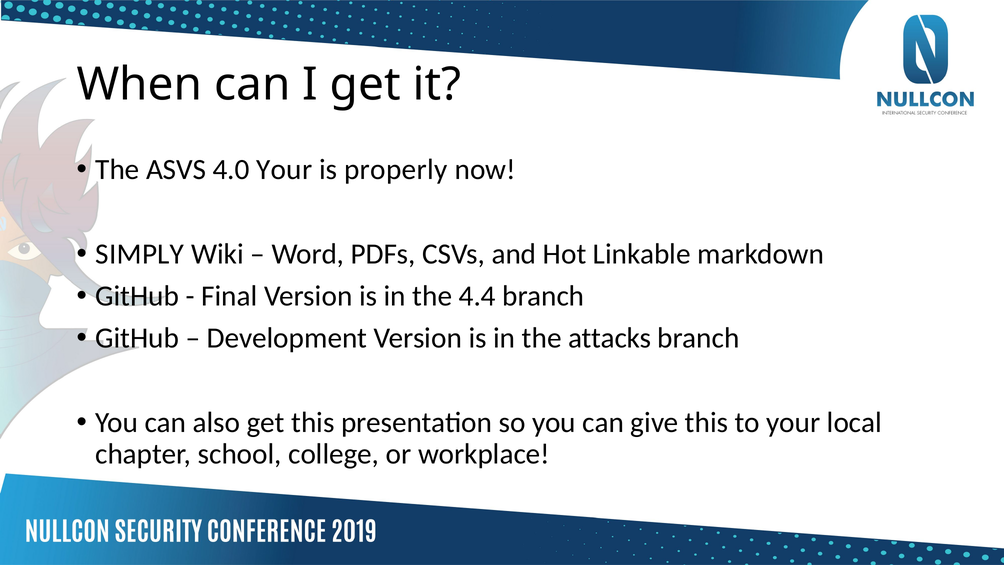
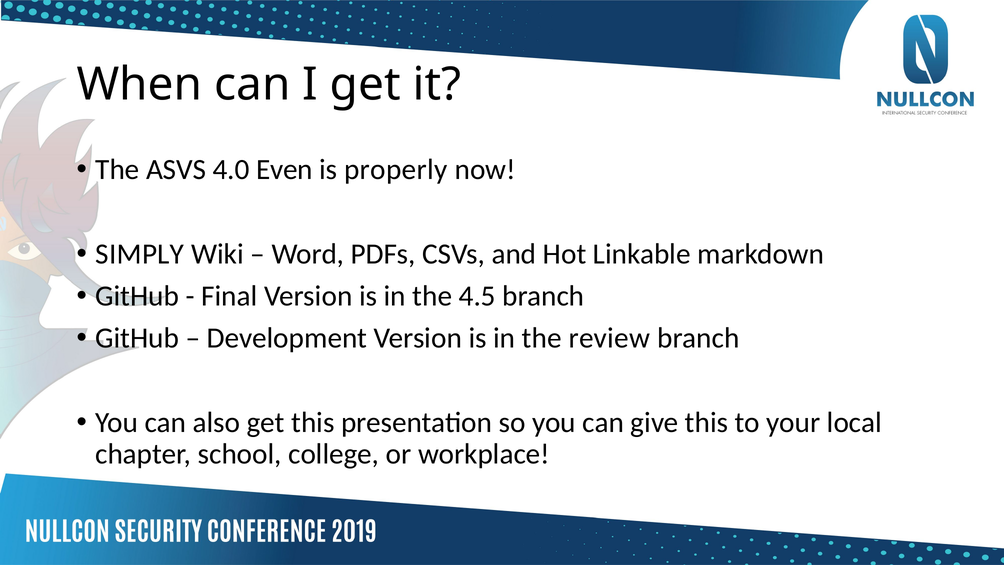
4.0 Your: Your -> Even (285, 170)
4.4: 4.4 -> 4.5 (477, 296)
attacks: attacks -> review (609, 338)
